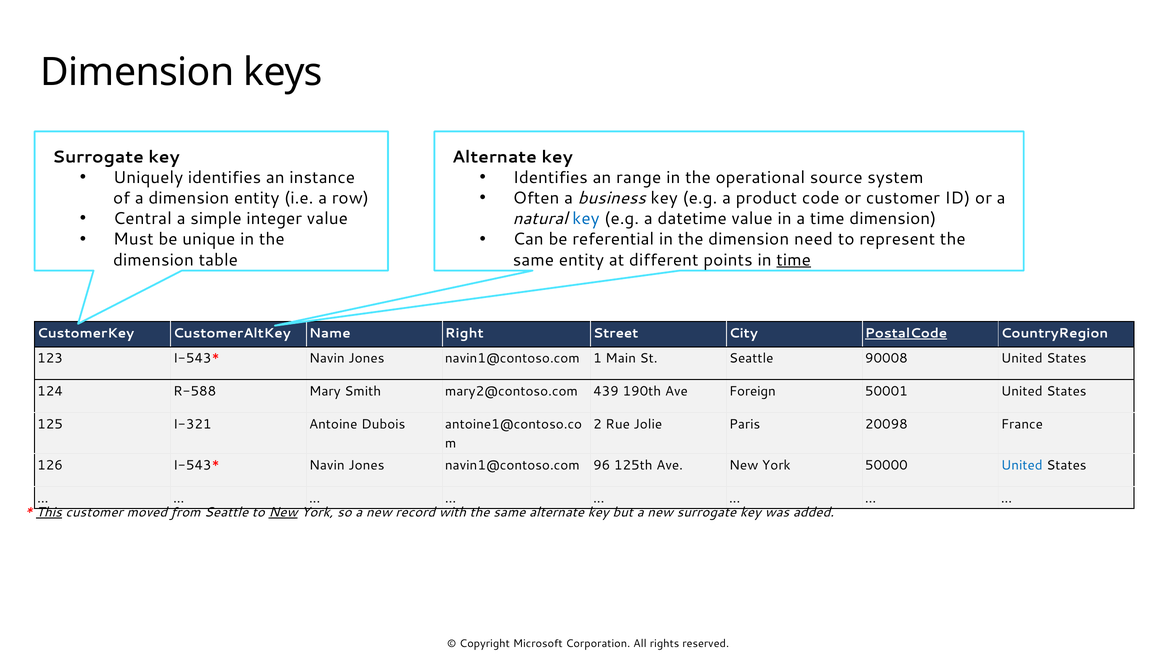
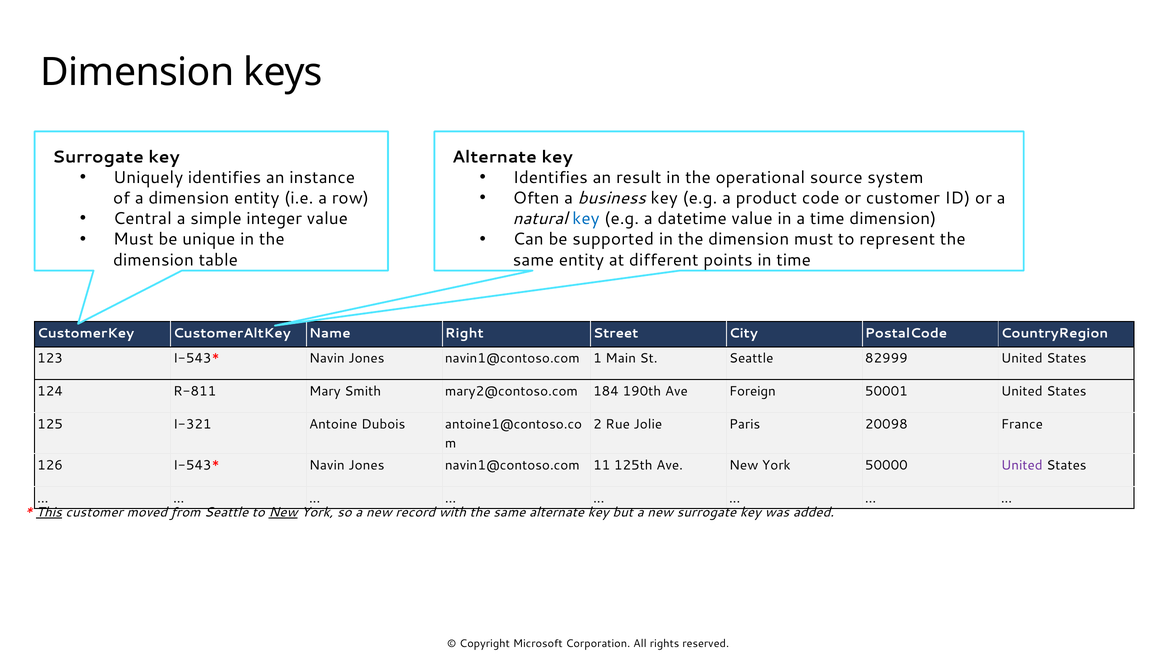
range: range -> result (639, 178)
referential: referential -> supported (613, 239)
dimension need: need -> must (814, 239)
time underline: present -> none (794, 260)
PostalCode underline: present -> none (906, 334)
90008: 90008 -> 82999 (886, 359)
R-588: R-588 -> R-811 (195, 392)
439: 439 -> 184 (606, 392)
96: 96 -> 11 (602, 466)
United colour: blue -> purple (1022, 466)
